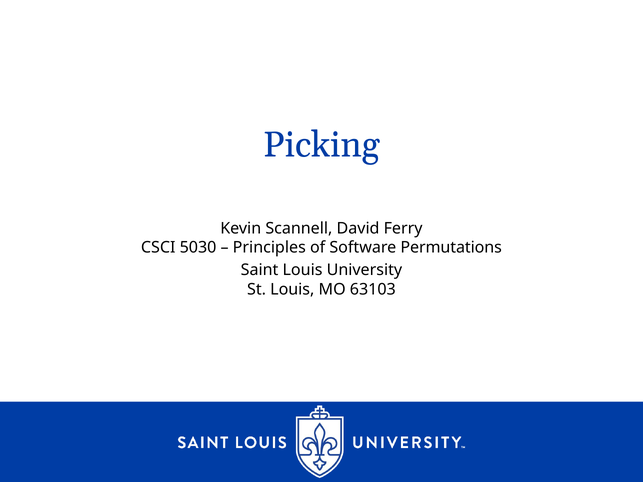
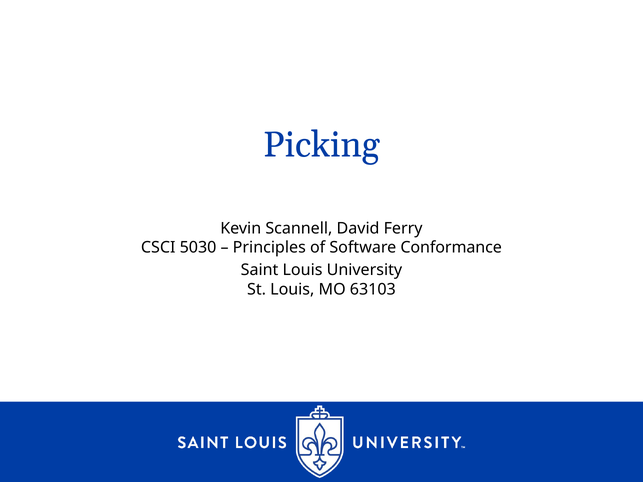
Permutations: Permutations -> Conformance (451, 248)
